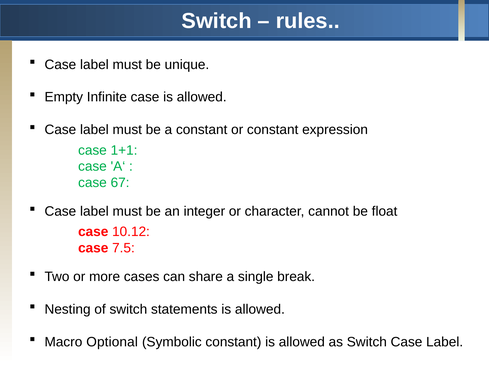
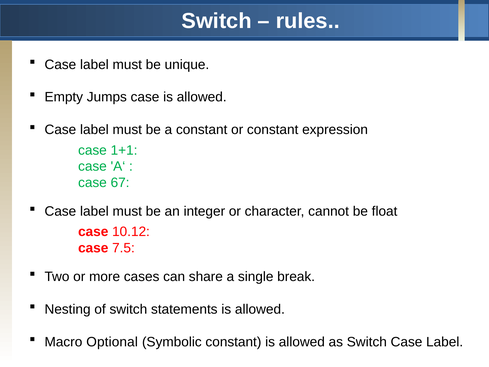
Infinite: Infinite -> Jumps (107, 97)
